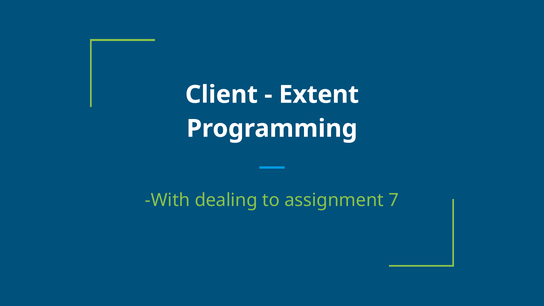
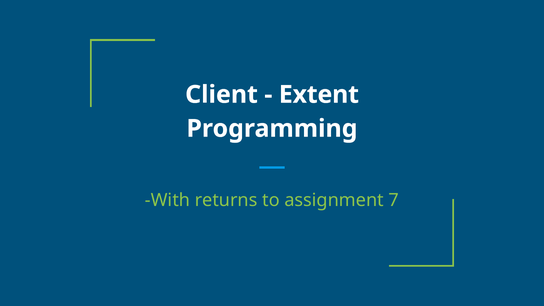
dealing: dealing -> returns (226, 200)
